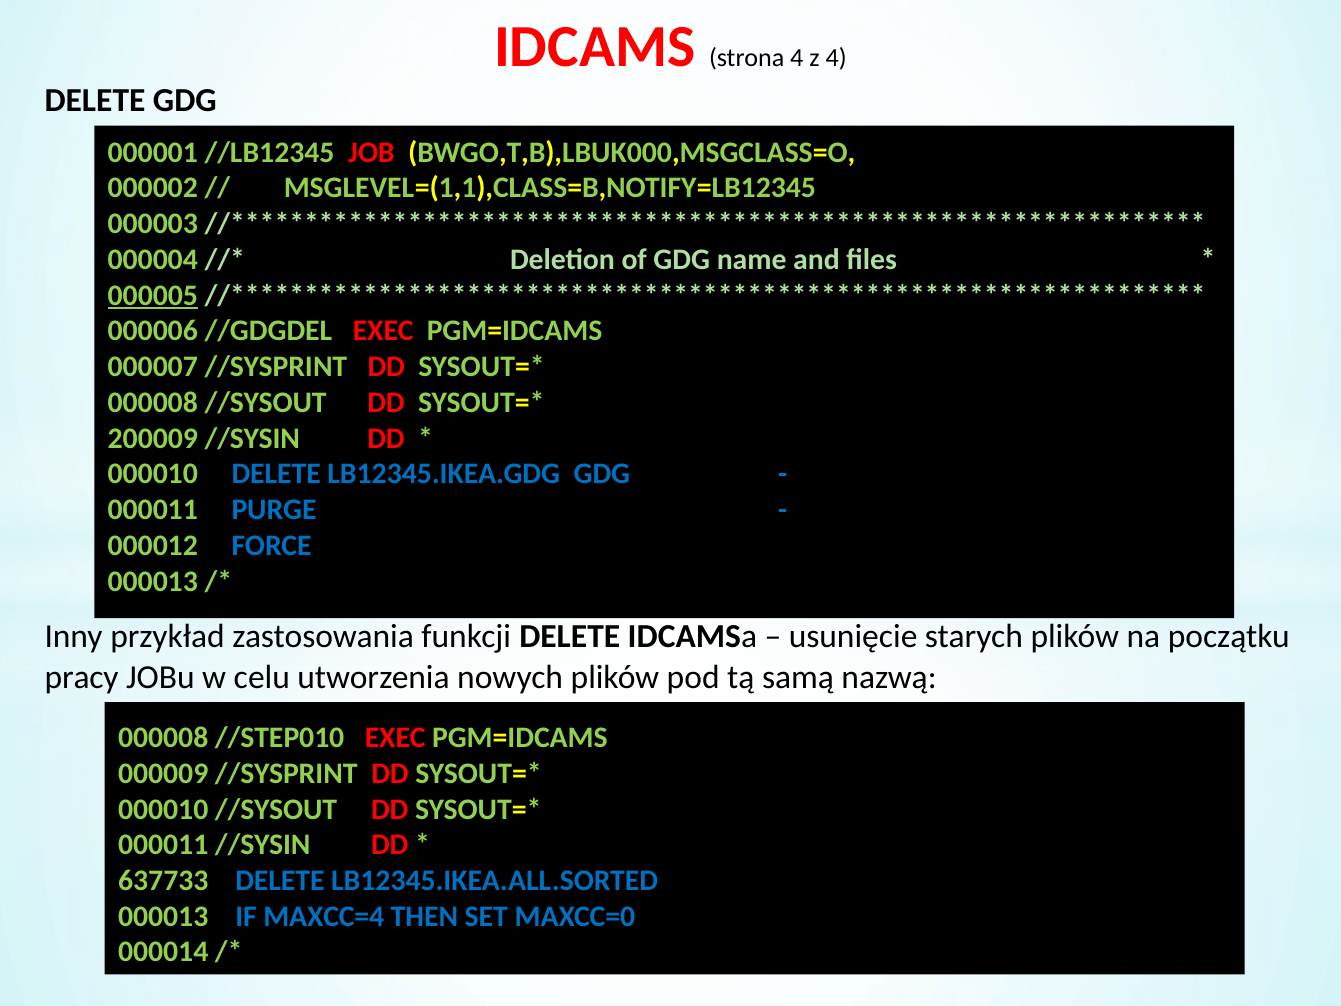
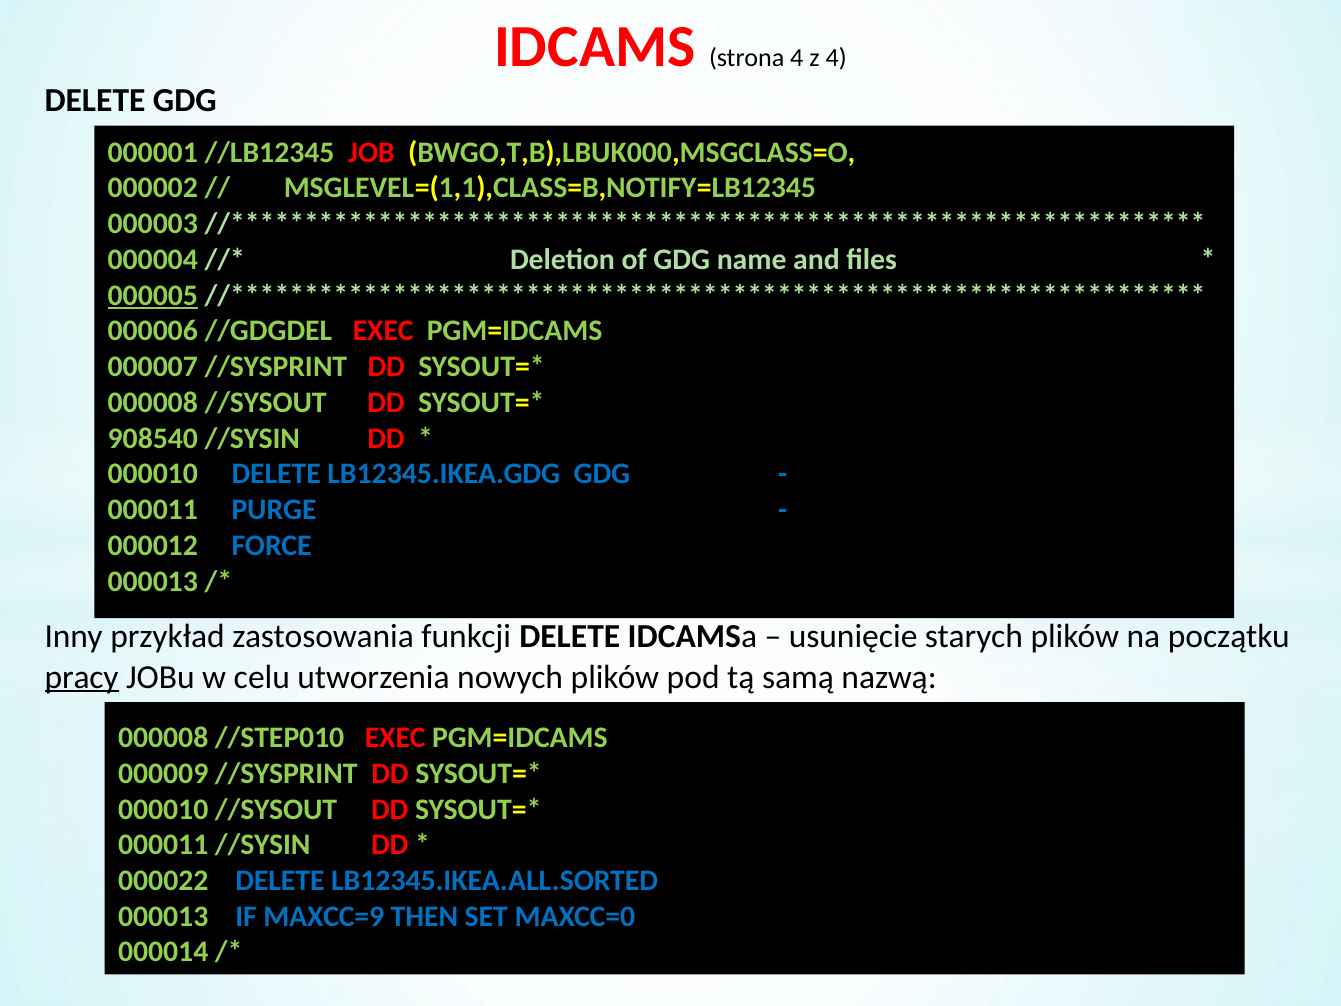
200009: 200009 -> 908540 (153, 438)
pracy underline: none -> present (82, 677)
637733: 637733 -> 000022 (163, 880)
MAXCC=4: MAXCC=4 -> MAXCC=9 (324, 916)
